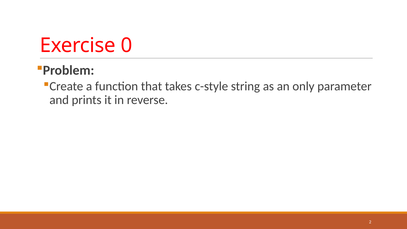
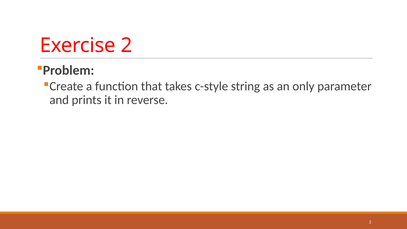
Exercise 0: 0 -> 2 (126, 46)
